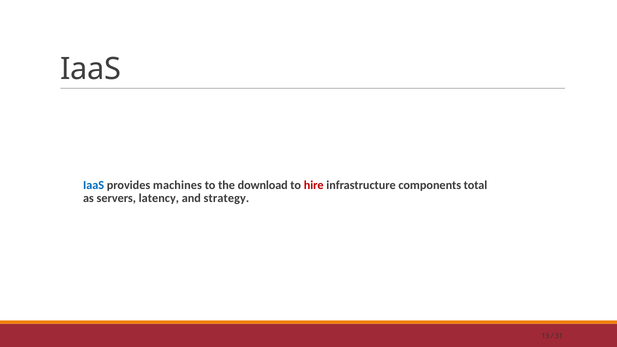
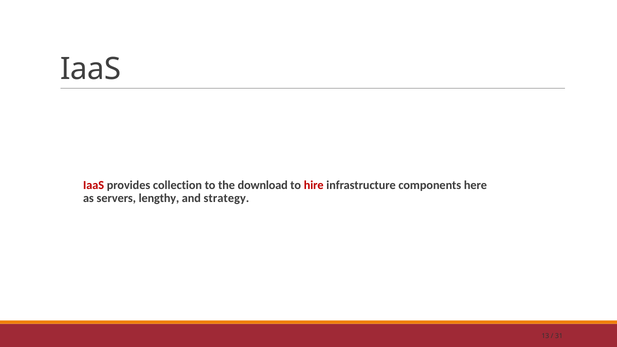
IaaS colour: blue -> red (94, 185)
machines: machines -> collection (178, 185)
total: total -> here (475, 185)
latency: latency -> lengthy (159, 198)
